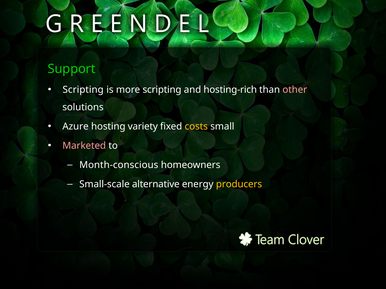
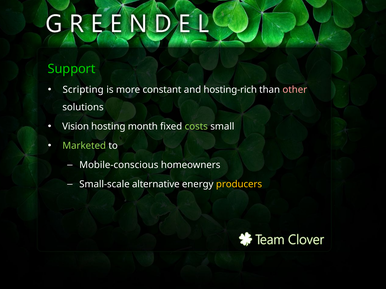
more scripting: scripting -> constant (162, 90)
Azure: Azure -> Vision (76, 127)
variety: variety -> month (143, 127)
costs colour: yellow -> light green (196, 127)
Marketed colour: pink -> light green (84, 146)
Month-conscious: Month-conscious -> Mobile-conscious (119, 165)
